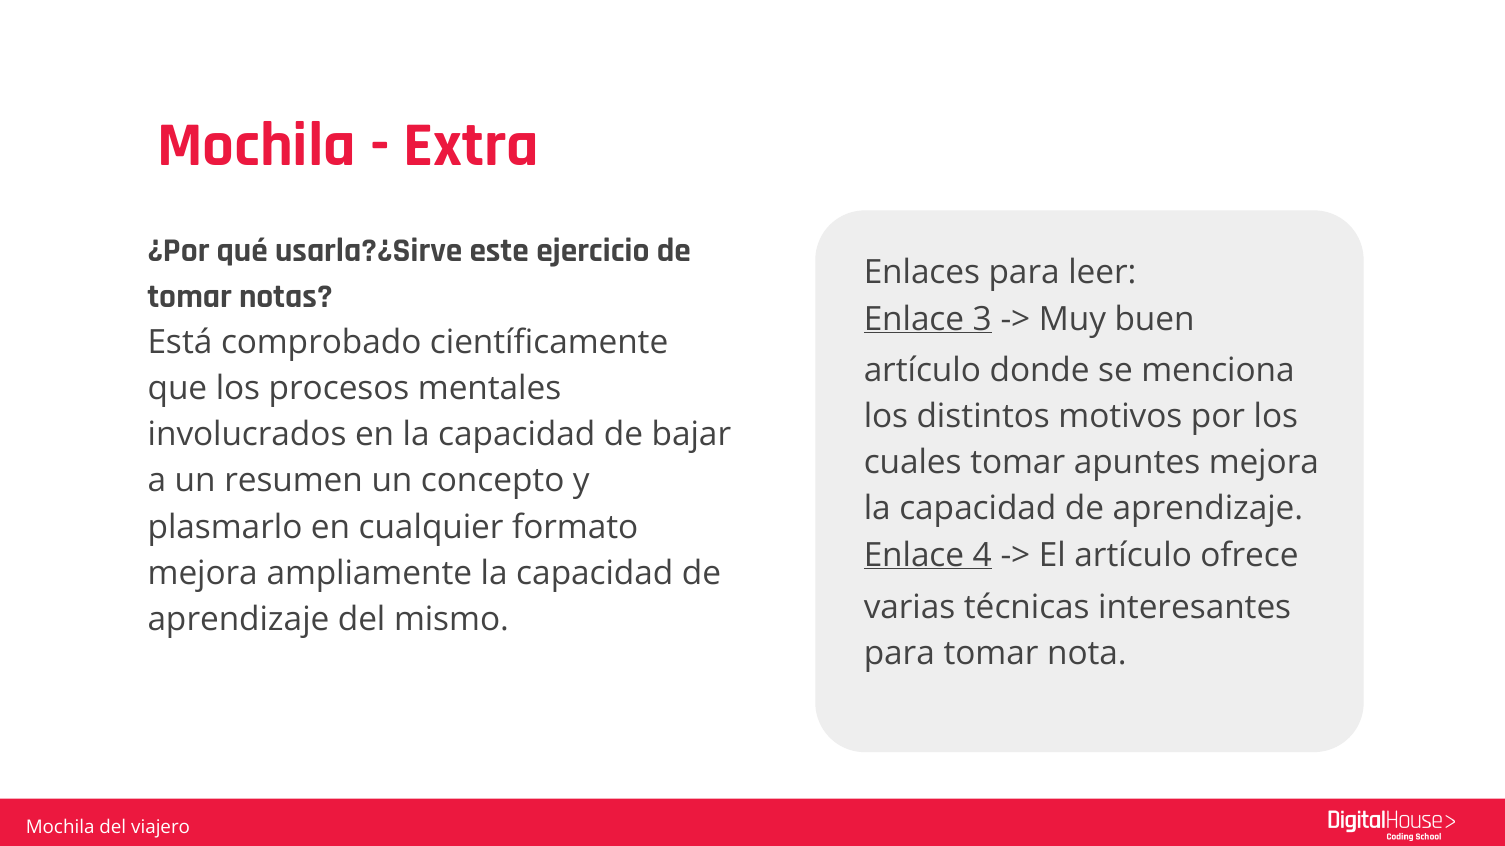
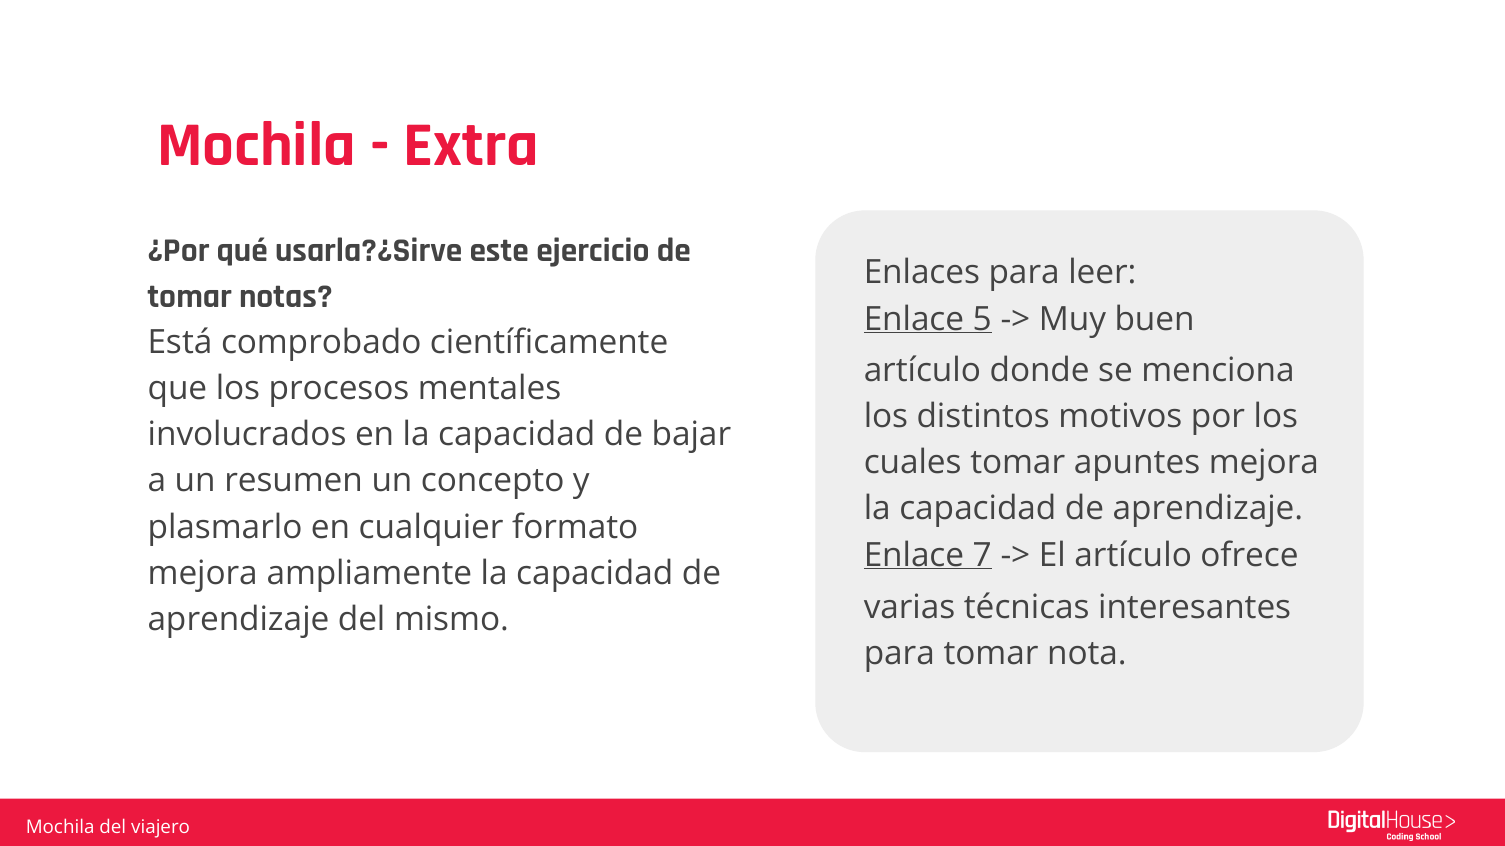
3: 3 -> 5 (982, 320)
Enlace 4: 4 -> 7 (982, 556)
